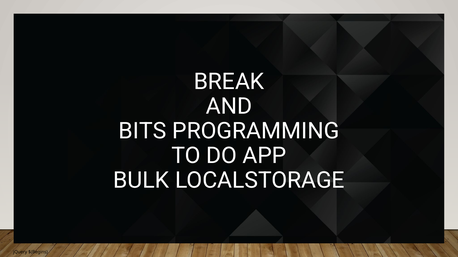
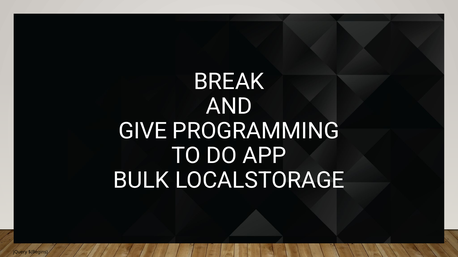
BITS: BITS -> GIVE (143, 131)
